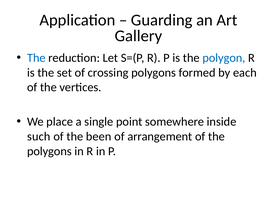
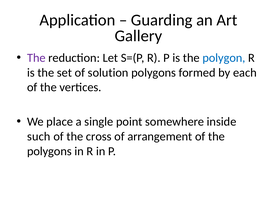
The colour: blue -> purple (36, 58)
crossing: crossing -> solution (108, 73)
been: been -> cross (99, 137)
